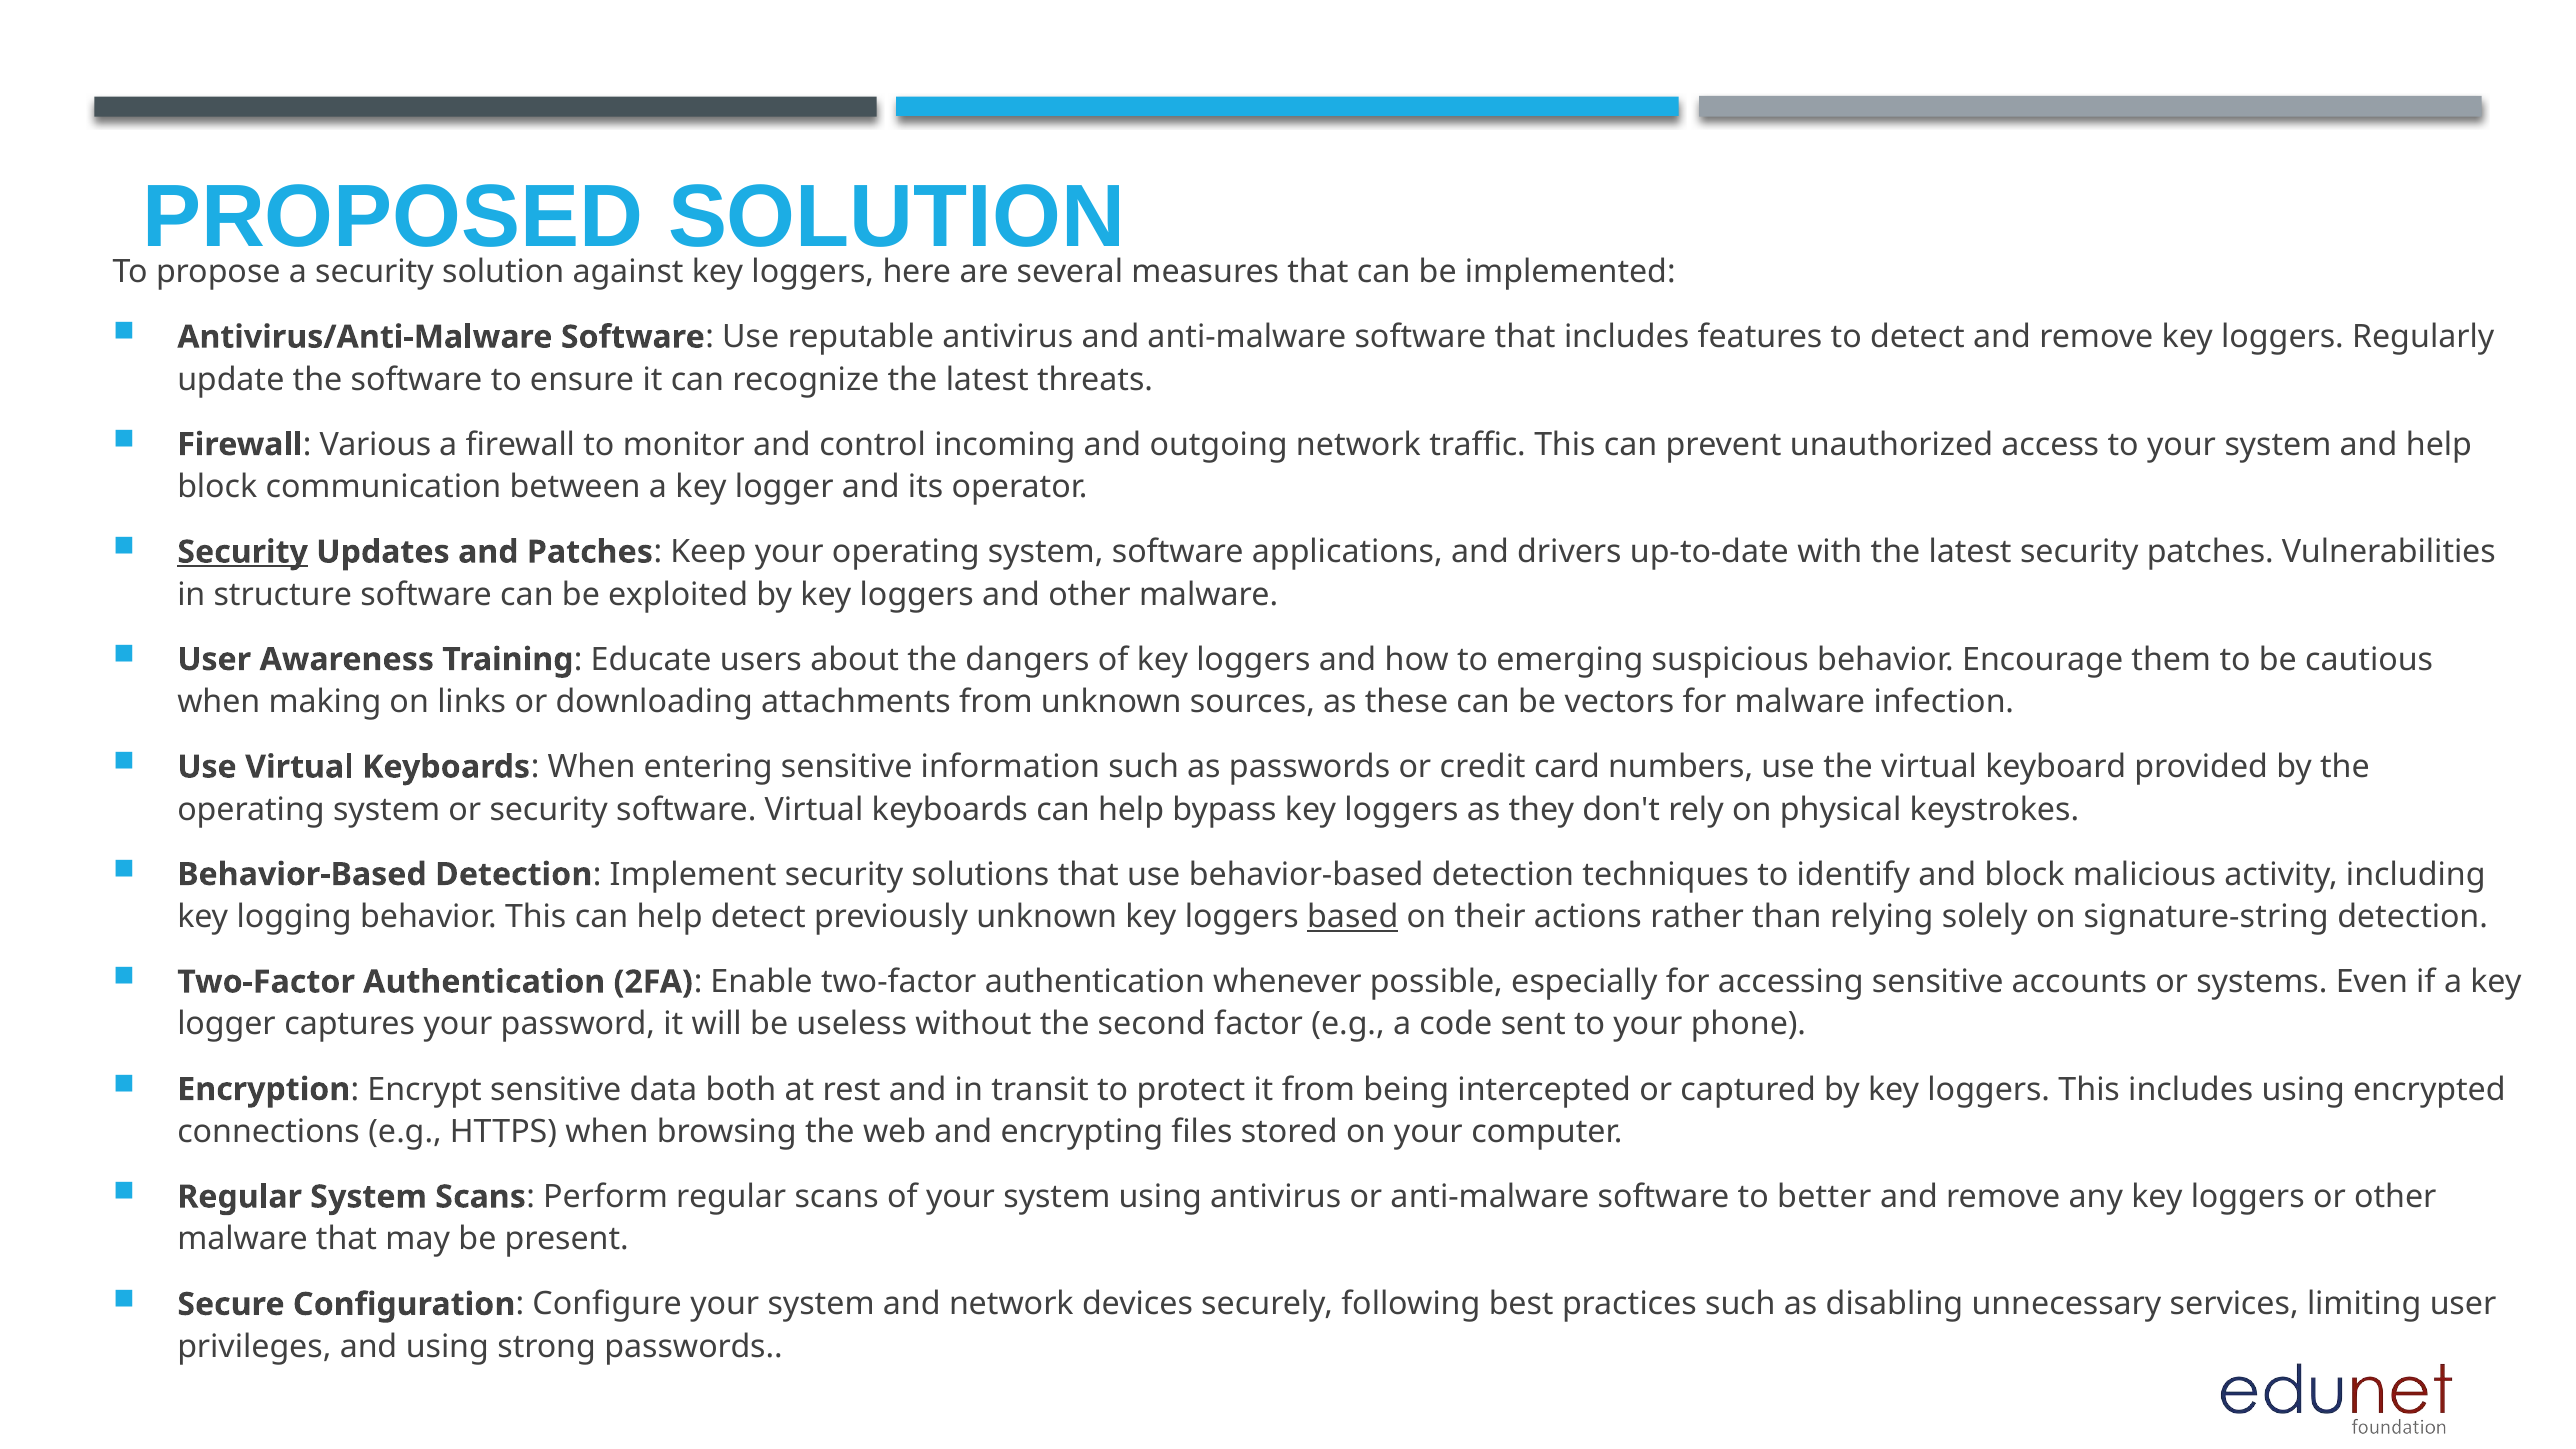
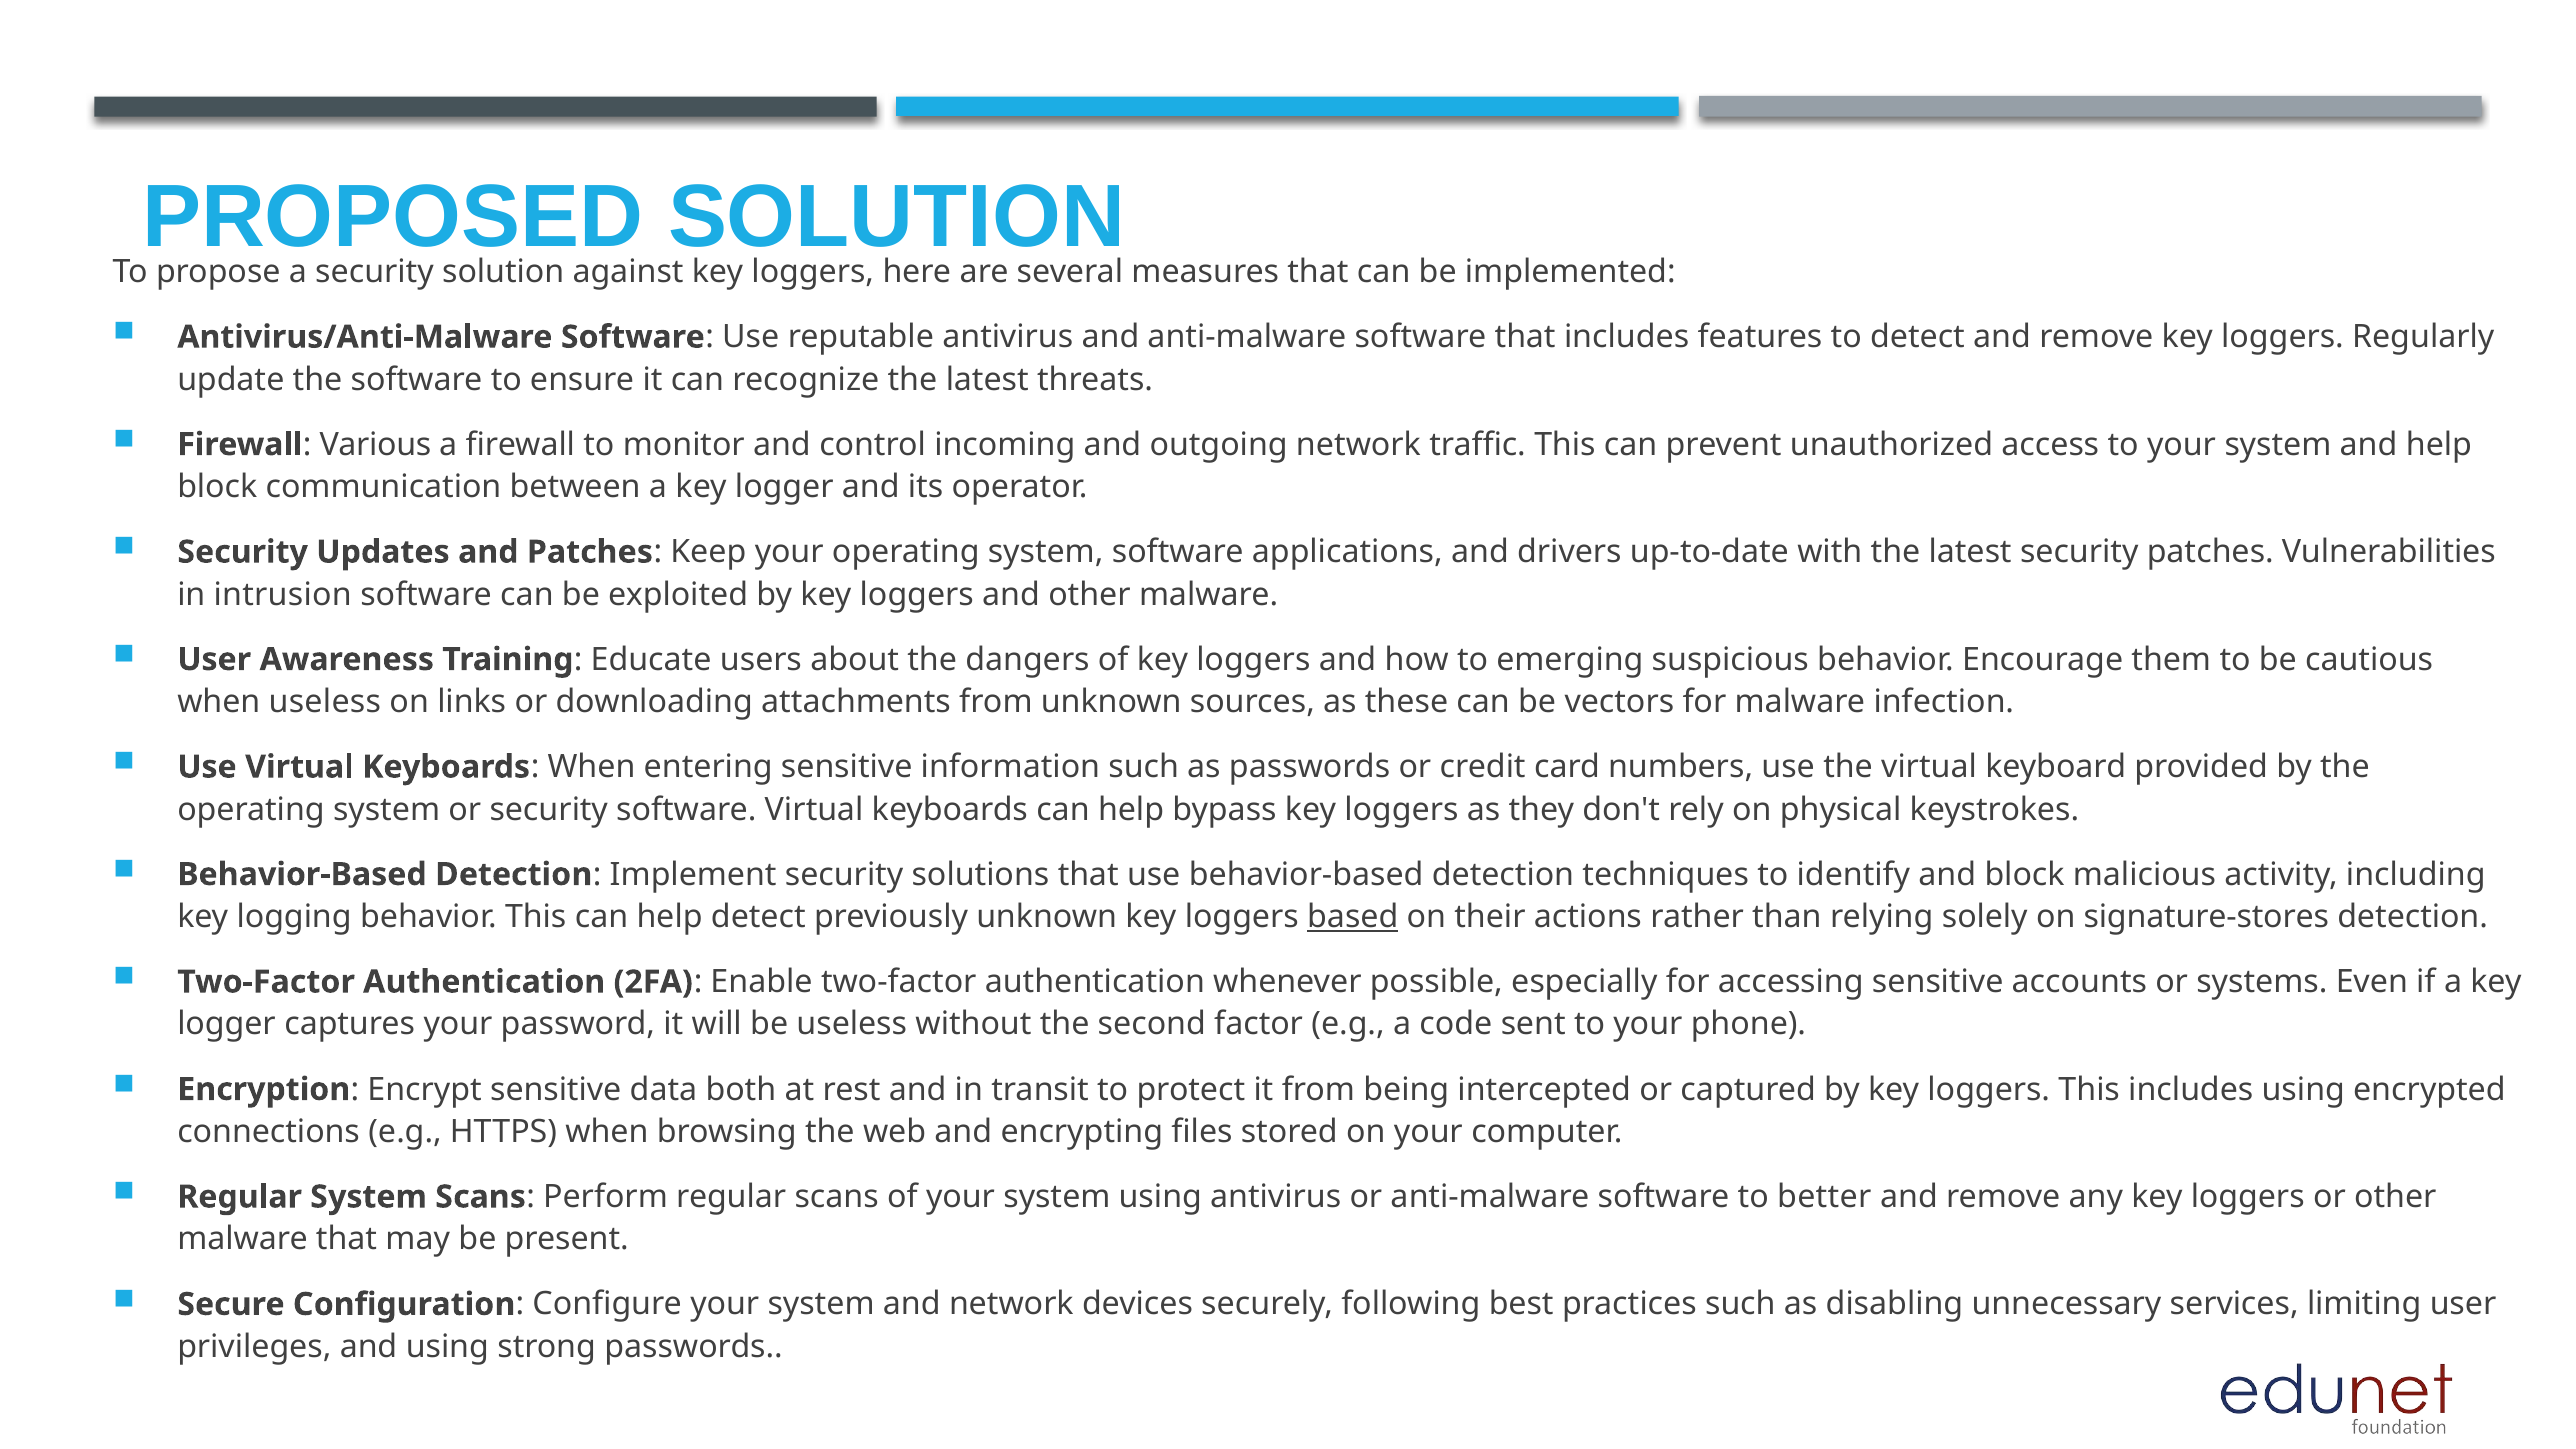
Security underline: present -> none (243, 552)
structure: structure -> intrusion (283, 594)
when making: making -> useless (325, 702)
signature-string: signature-string -> signature-stores (2206, 917)
